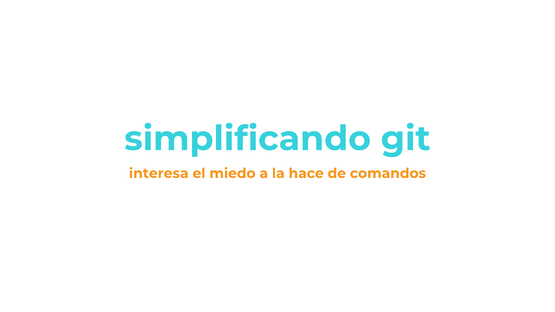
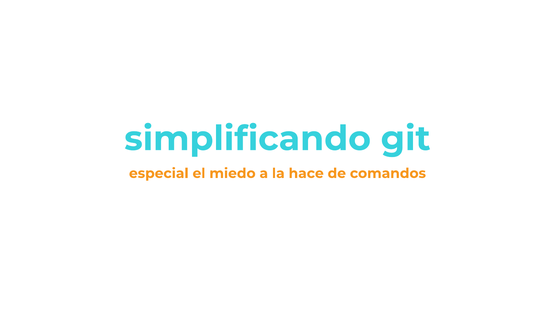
interesa: interesa -> especial (159, 173)
